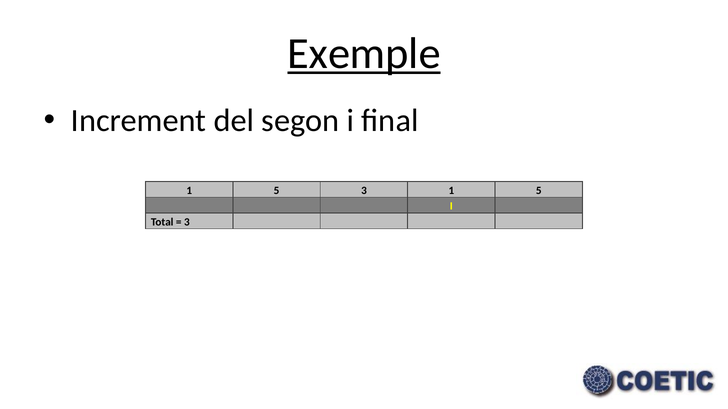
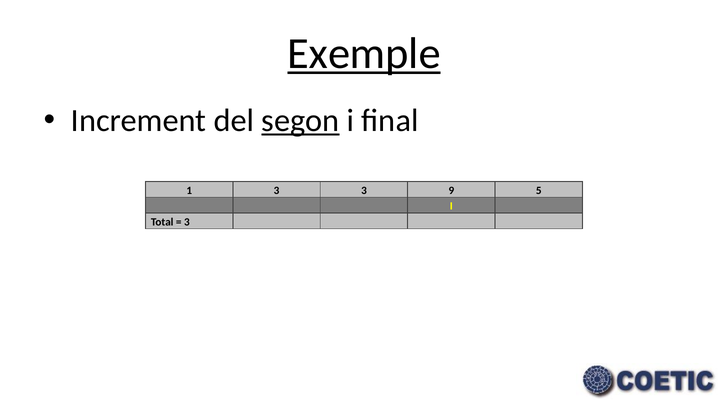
segon underline: none -> present (300, 121)
5: 5 -> 3 (277, 191)
3 1: 1 -> 9 (451, 191)
